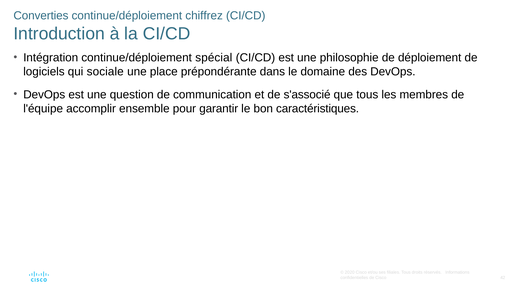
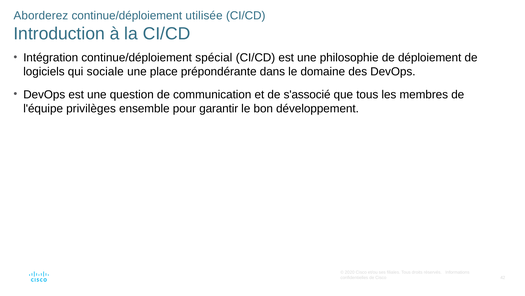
Converties: Converties -> Aborderez (41, 16)
chiffrez: chiffrez -> utilisée (204, 16)
accomplir: accomplir -> privilèges (91, 108)
caractéristiques: caractéristiques -> développement (318, 108)
